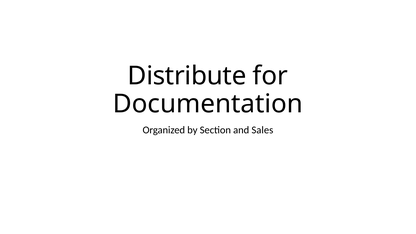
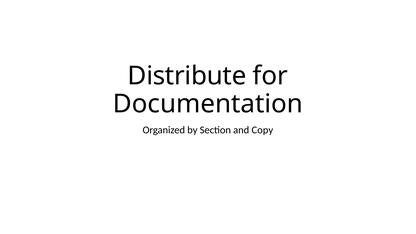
Sales: Sales -> Copy (262, 130)
